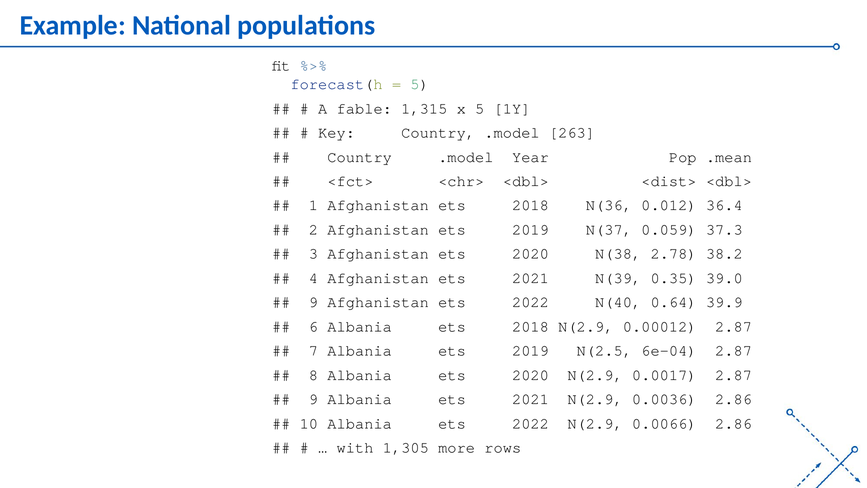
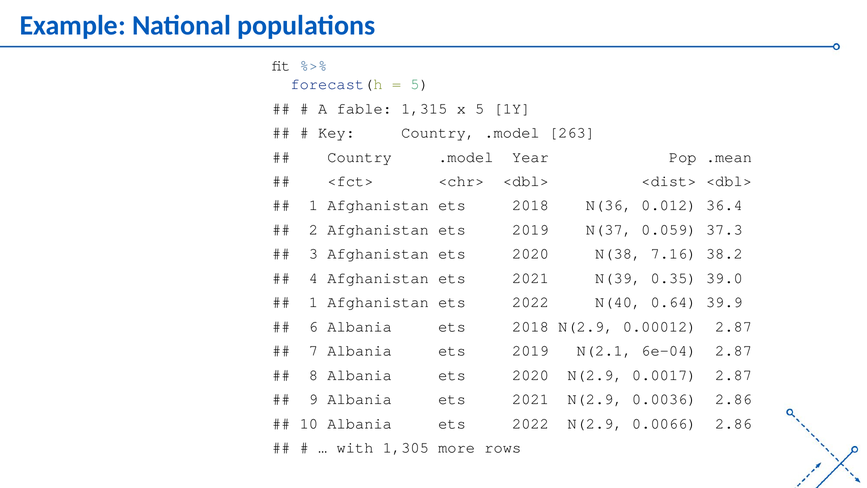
2.78: 2.78 -> 7.16 (674, 254)
9: 9 -> 1 (313, 302)
N(2.5: N(2.5 -> N(2.1 (604, 351)
